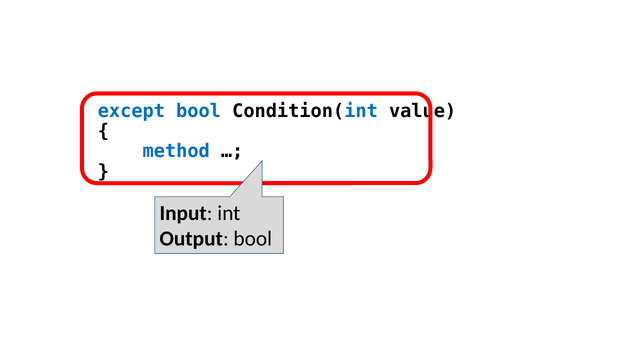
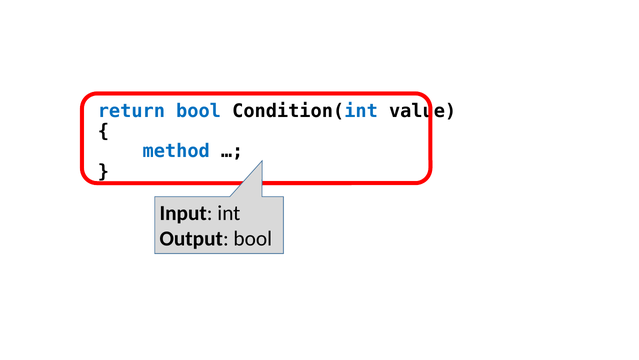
except: except -> return (131, 111)
